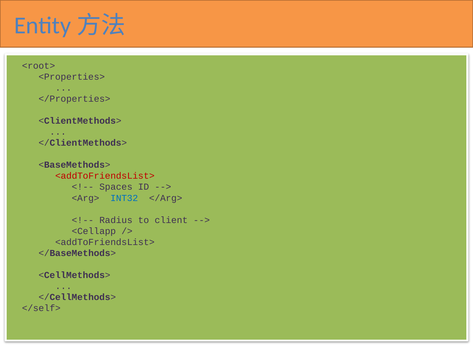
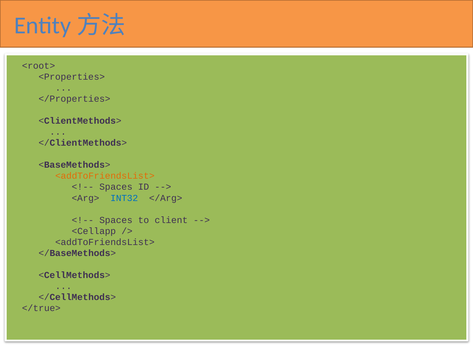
<addToFriendsList> colour: red -> orange (105, 176)
Radius: Radius -> Spaces (116, 220)
</self>: </self> -> </true> (41, 309)
